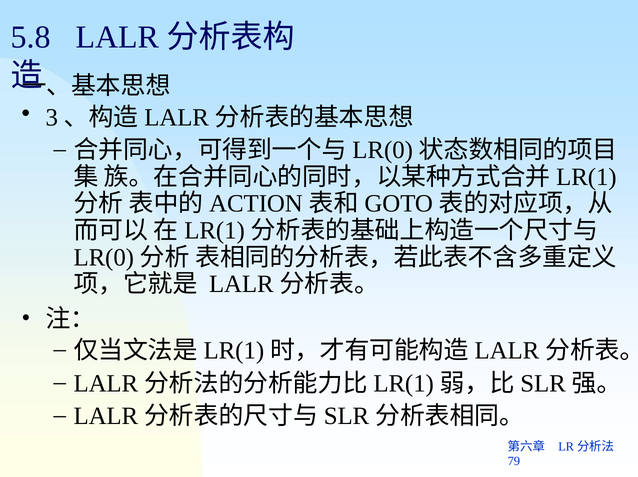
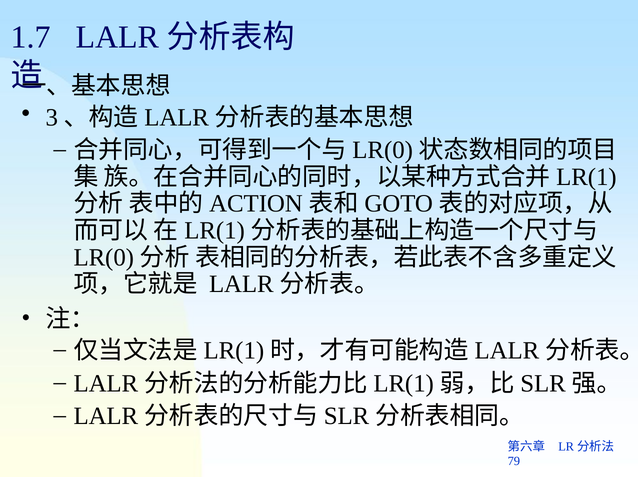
5.8: 5.8 -> 1.7 (31, 37)
